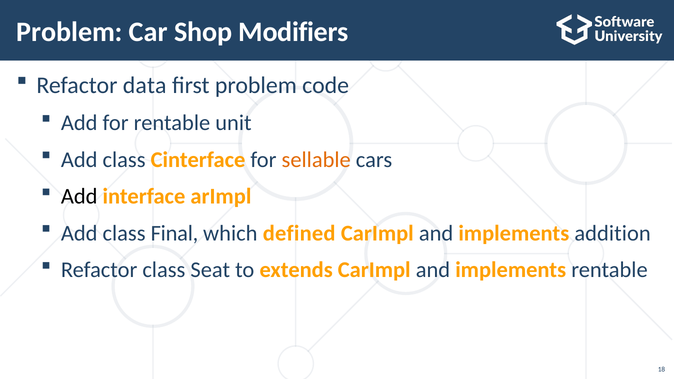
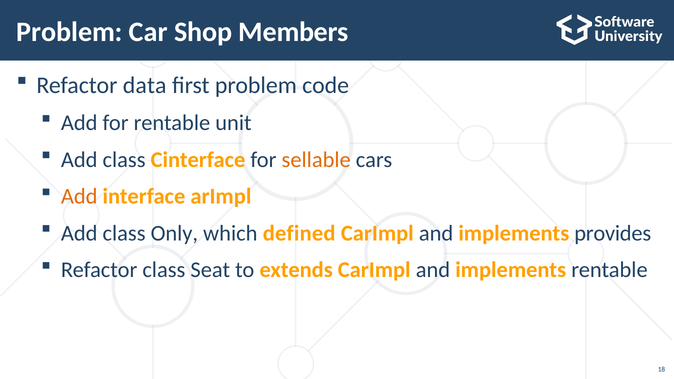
Modifiers: Modifiers -> Members (293, 32)
Add colour: black -> orange (79, 196)
Final: Final -> Only (174, 233)
addition: addition -> provides (613, 233)
